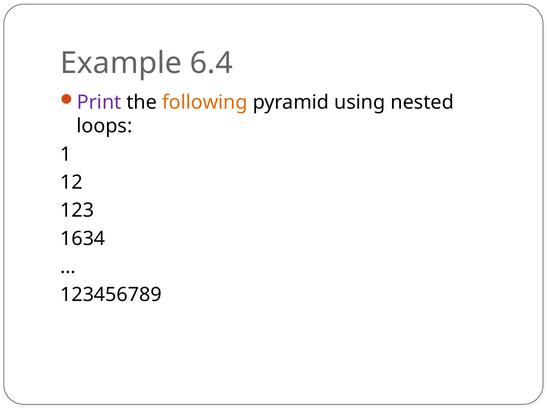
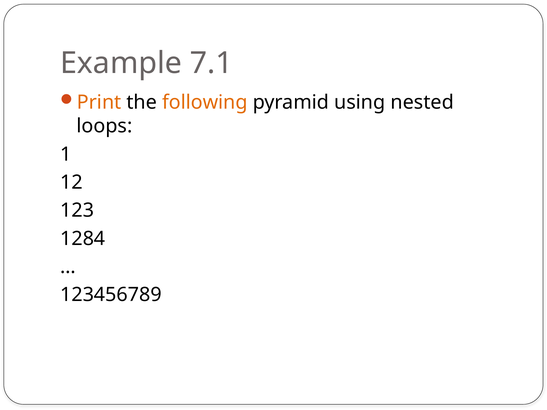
6.4: 6.4 -> 7.1 (211, 63)
Print colour: purple -> orange (99, 103)
1634: 1634 -> 1284 (83, 239)
